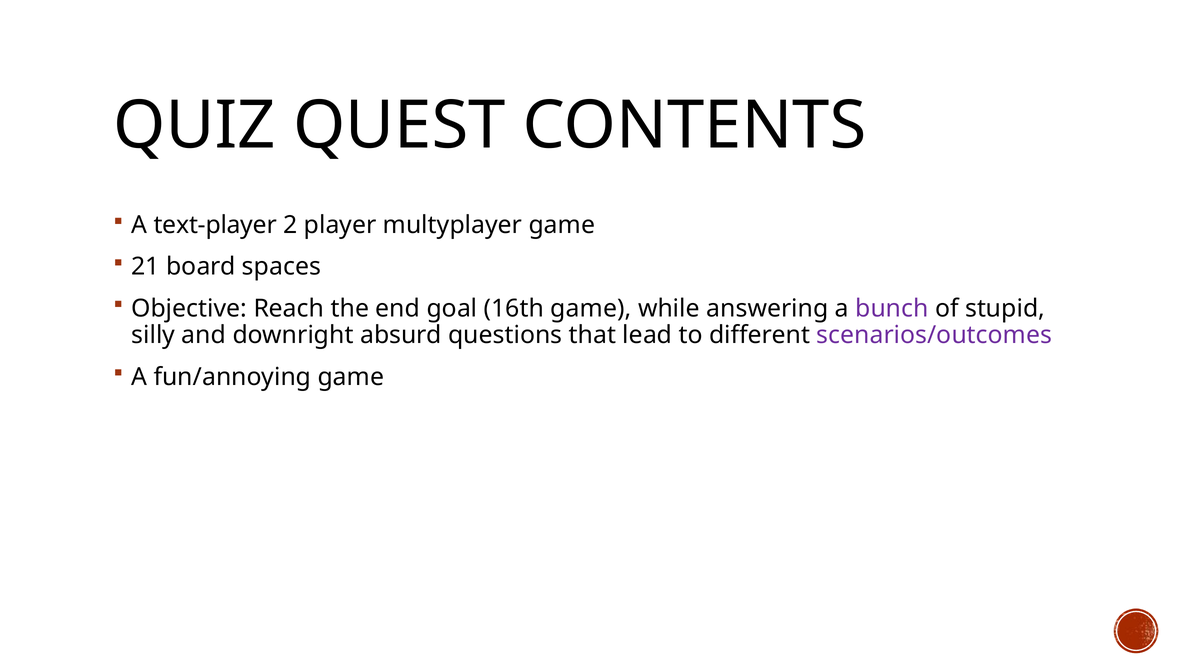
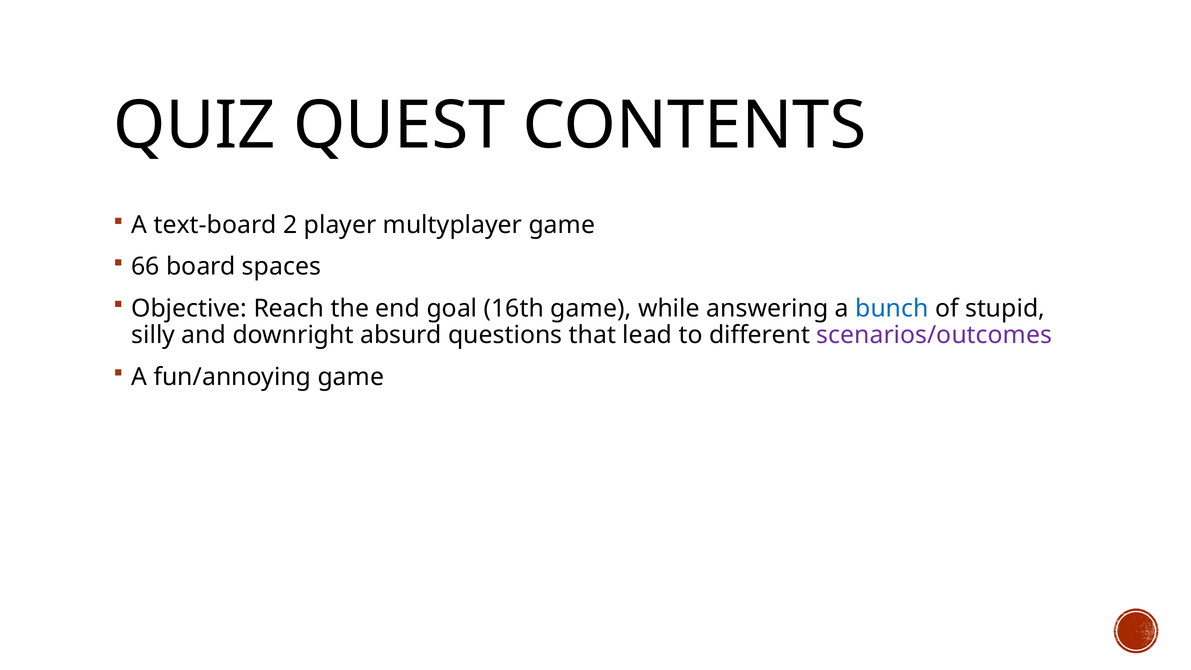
text-player: text-player -> text-board (215, 225)
21: 21 -> 66 (146, 267)
bunch colour: purple -> blue (892, 308)
